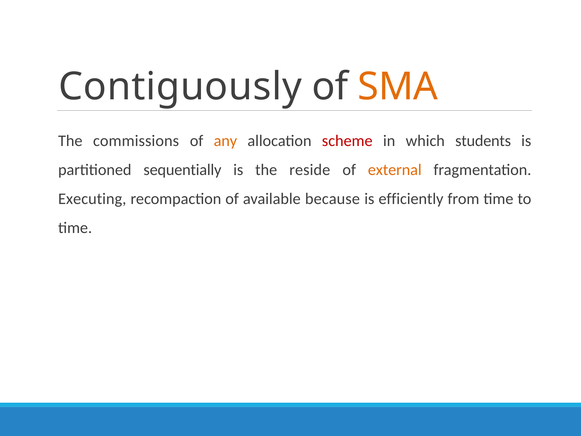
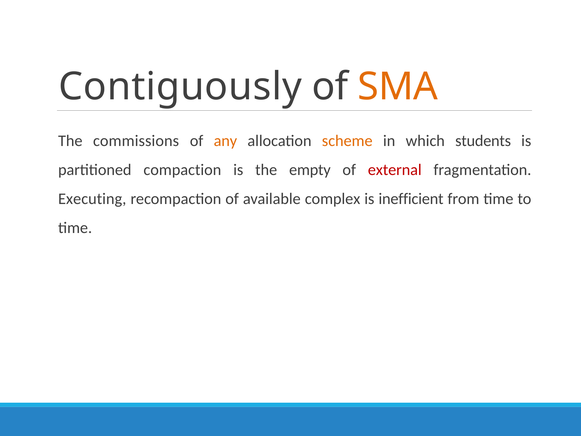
scheme colour: red -> orange (347, 141)
sequentially: sequentially -> compaction (182, 170)
reside: reside -> empty (310, 170)
external colour: orange -> red (395, 170)
because: because -> complex (333, 199)
efficiently: efficiently -> inefficient (411, 199)
